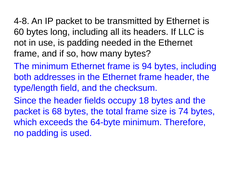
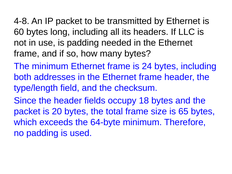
94: 94 -> 24 (147, 66)
68: 68 -> 20 (57, 111)
74: 74 -> 65 (183, 111)
